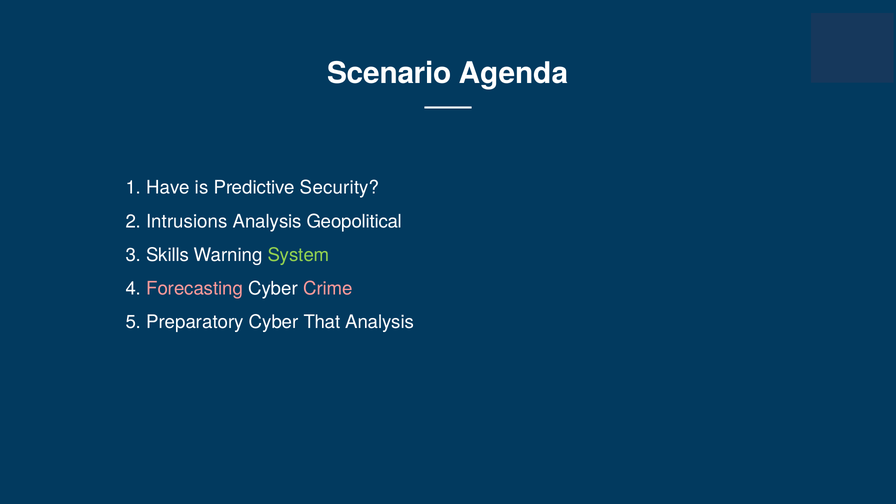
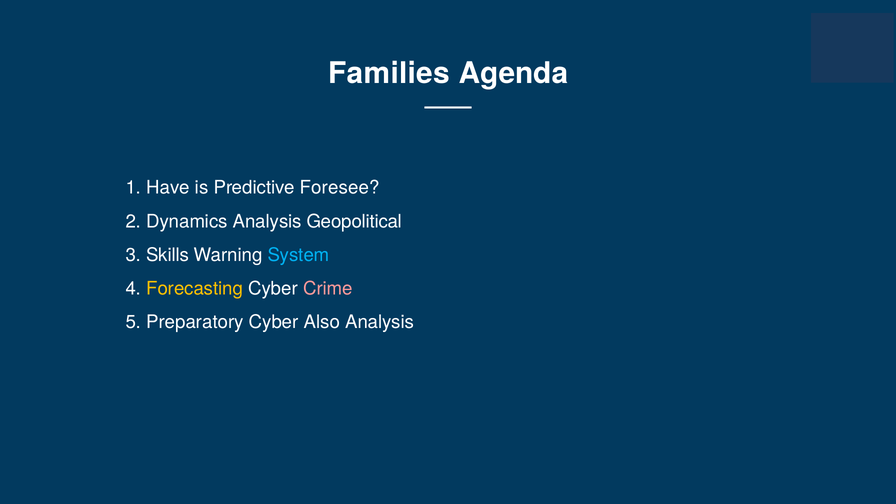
Scenario: Scenario -> Families (389, 73)
Security: Security -> Foresee (340, 188)
Intrusions: Intrusions -> Dynamics (187, 221)
System colour: light green -> light blue (299, 255)
Forecasting colour: pink -> yellow (195, 289)
That: That -> Also (322, 322)
